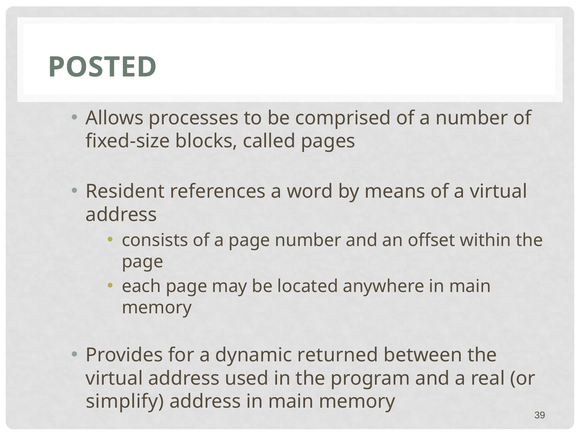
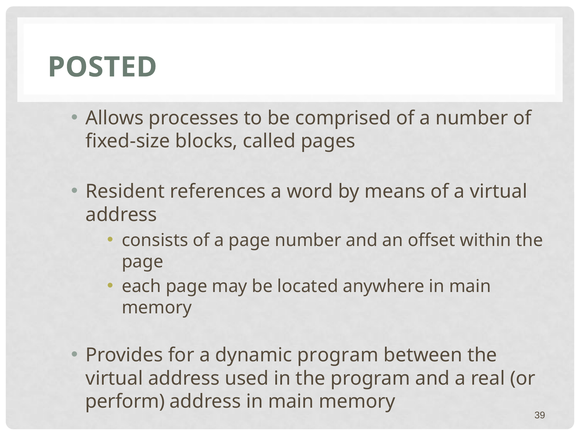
dynamic returned: returned -> program (338, 355)
simplify: simplify -> perform (125, 402)
